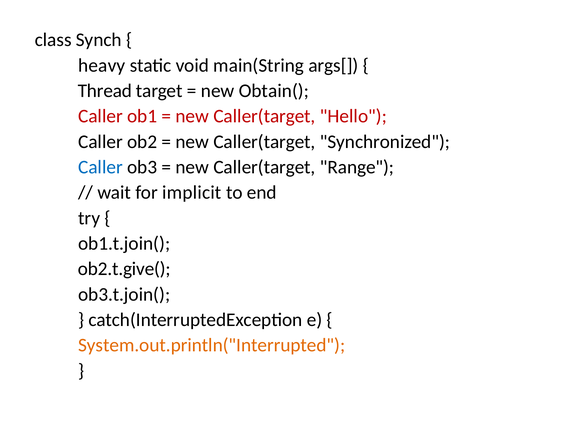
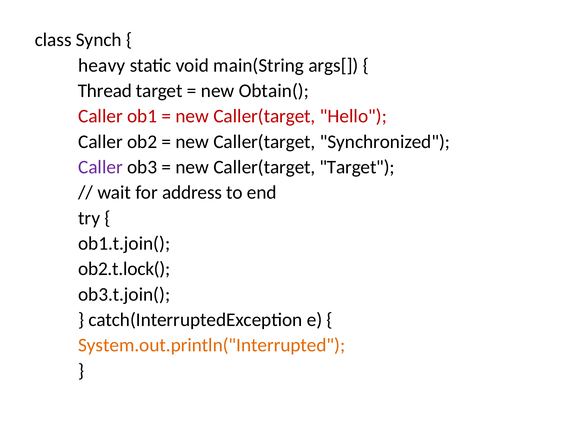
Caller colour: blue -> purple (100, 167)
Caller(target Range: Range -> Target (357, 167)
implicit: implicit -> address (192, 193)
ob2.t.give(: ob2.t.give( -> ob2.t.lock( (124, 269)
